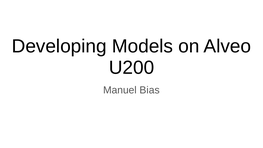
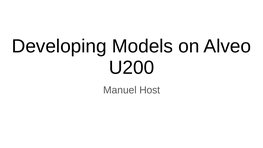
Bias: Bias -> Host (150, 90)
